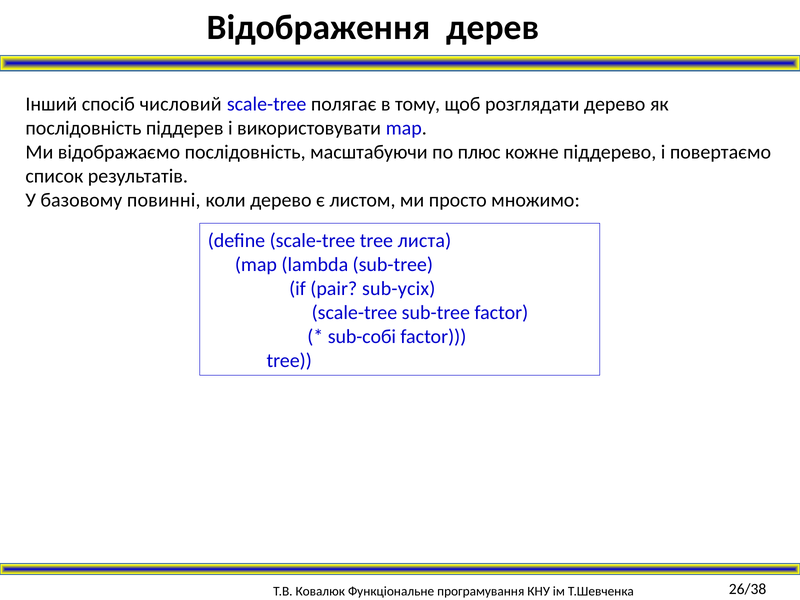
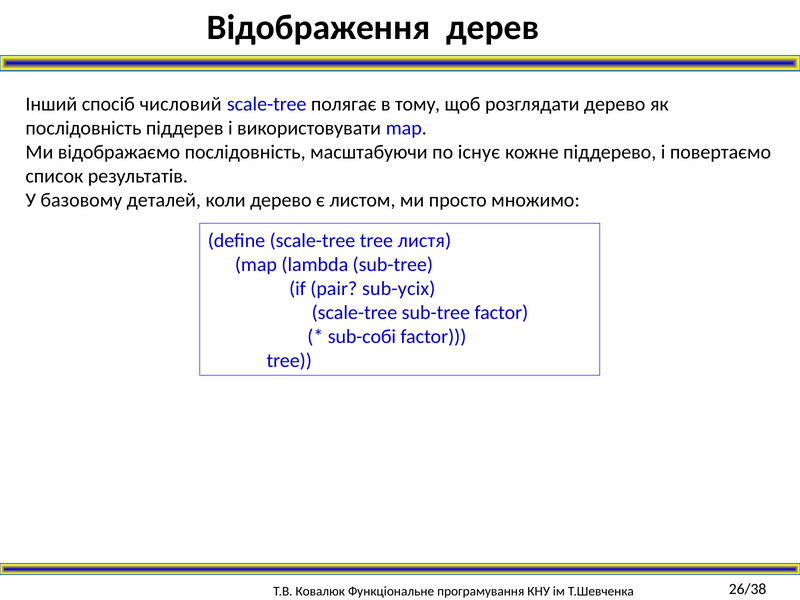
плюс: плюс -> існує (479, 152)
повинні: повинні -> деталей (164, 200)
листа: листа -> листя (424, 241)
